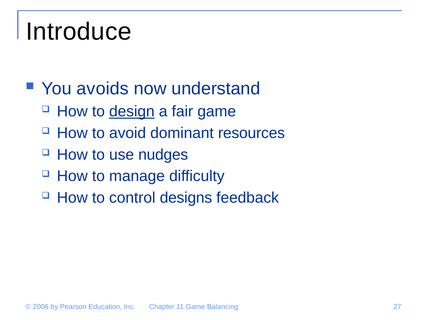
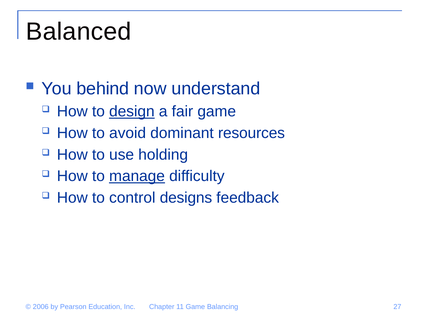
Introduce: Introduce -> Balanced (79, 32)
avoids: avoids -> behind (103, 89)
nudges: nudges -> holding (163, 155)
manage underline: none -> present (137, 176)
